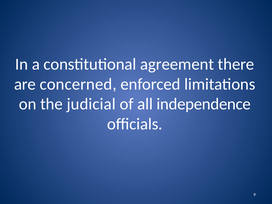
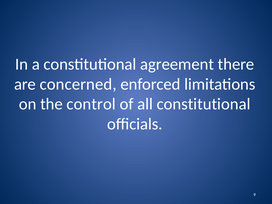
judicial: judicial -> control (91, 104)
all independence: independence -> constitutional (204, 104)
